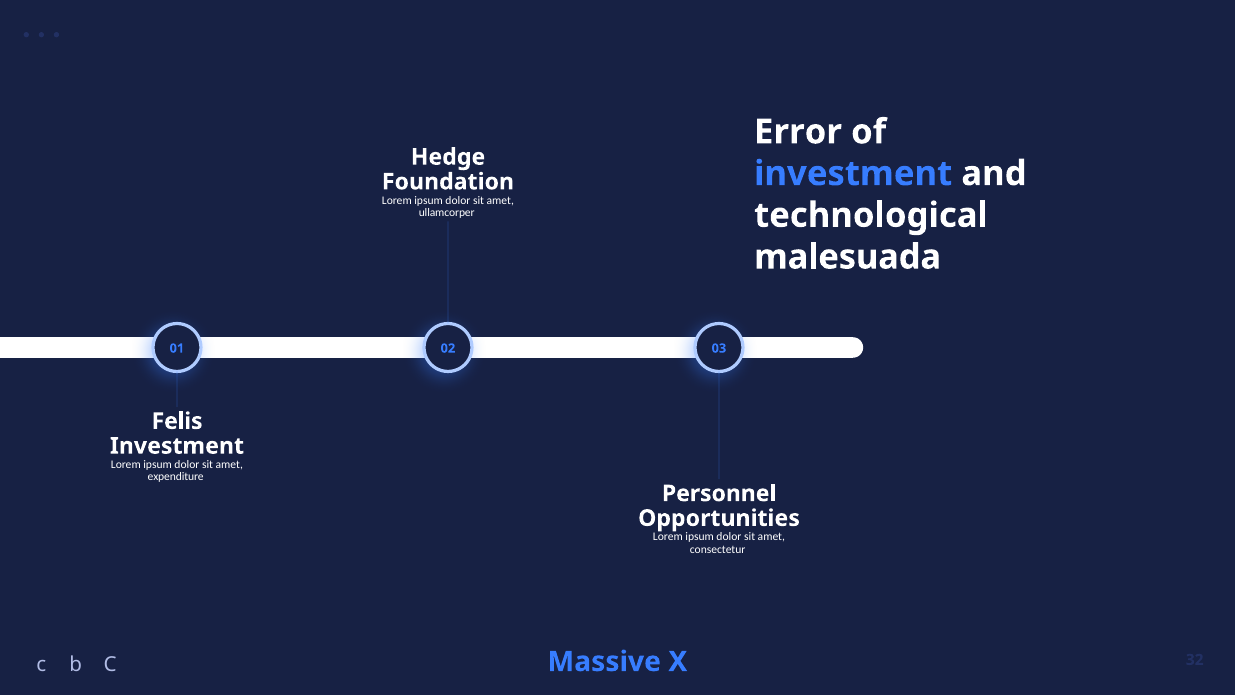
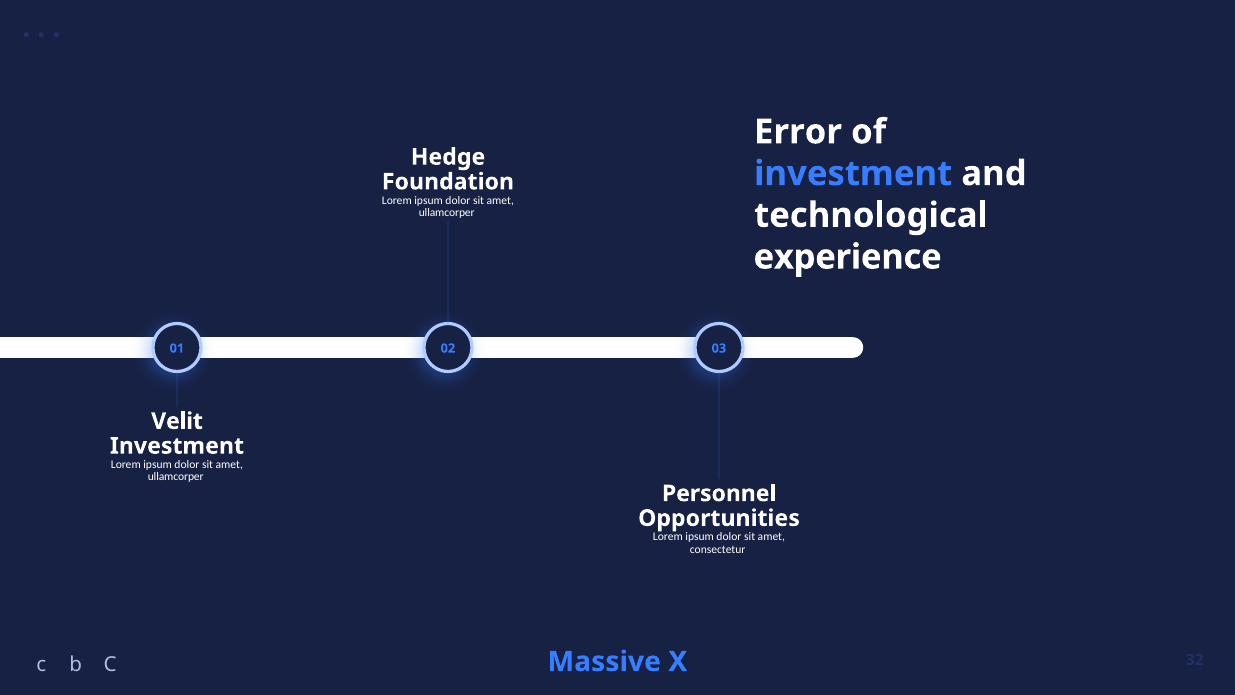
malesuada: malesuada -> experience (848, 257)
Felis: Felis -> Velit (177, 421)
expenditure: expenditure -> ullamcorper (176, 477)
